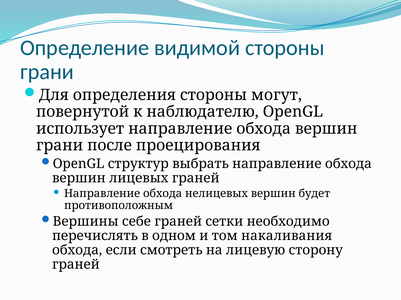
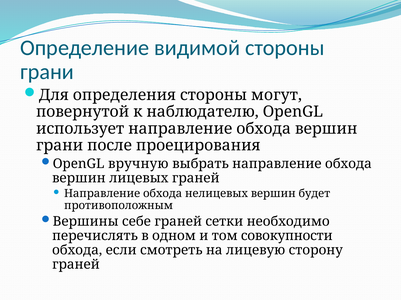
структур: структур -> вручную (138, 164)
накаливания: накаливания -> совокупности (287, 236)
